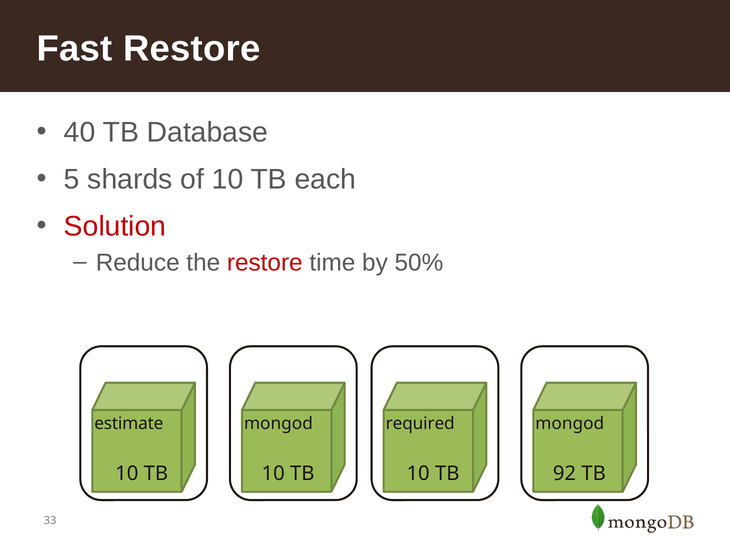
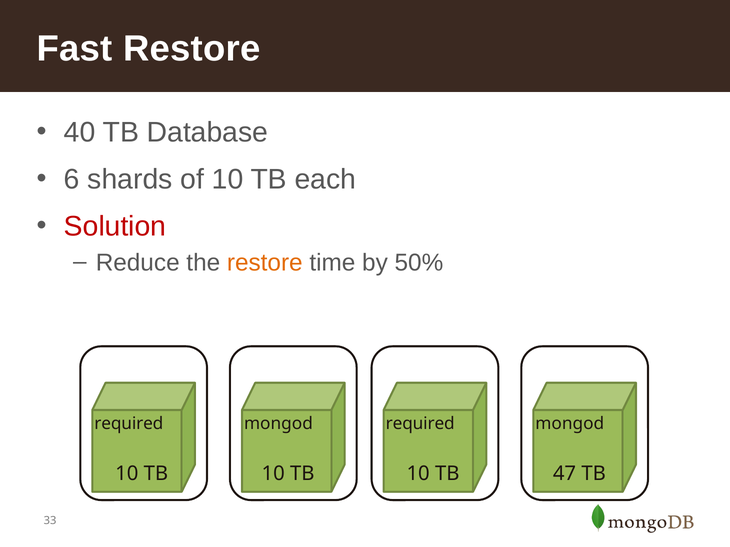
5: 5 -> 6 (72, 180)
restore colour: red -> orange (265, 263)
estimate: estimate -> required (129, 424)
92: 92 -> 47 (564, 474)
